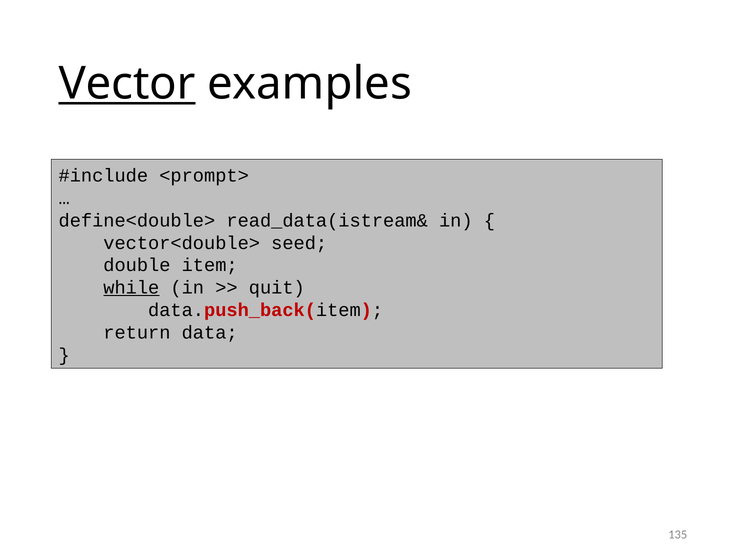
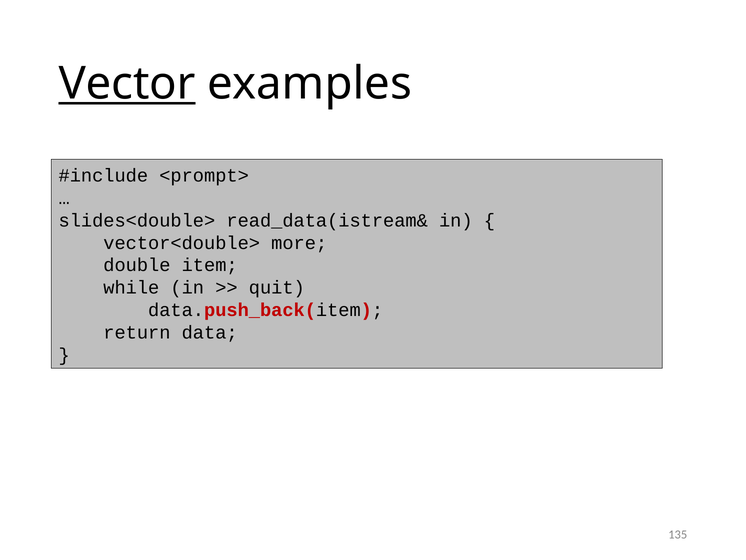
define<double>: define<double> -> slides<double> (137, 220)
seed: seed -> more (299, 243)
while underline: present -> none (131, 287)
